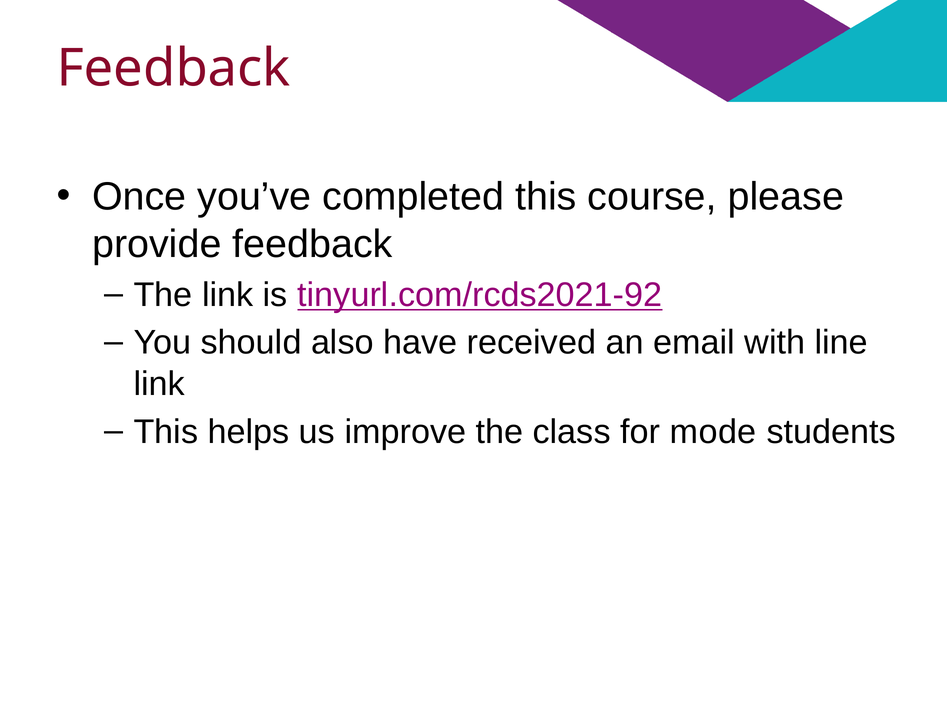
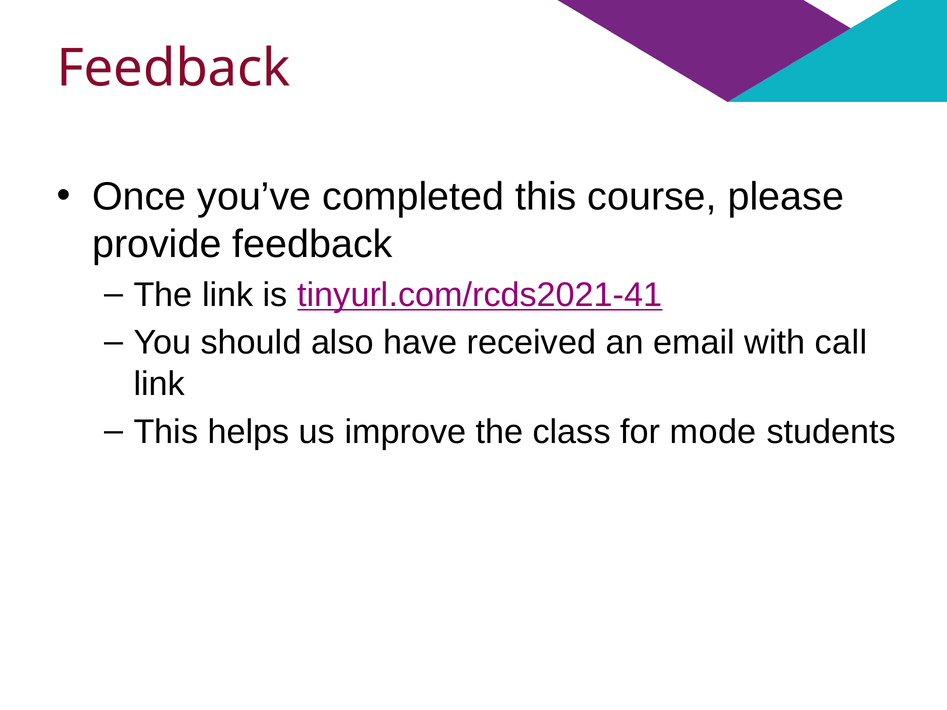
tinyurl.com/rcds2021-92: tinyurl.com/rcds2021-92 -> tinyurl.com/rcds2021-41 (480, 295)
line: line -> call (841, 343)
